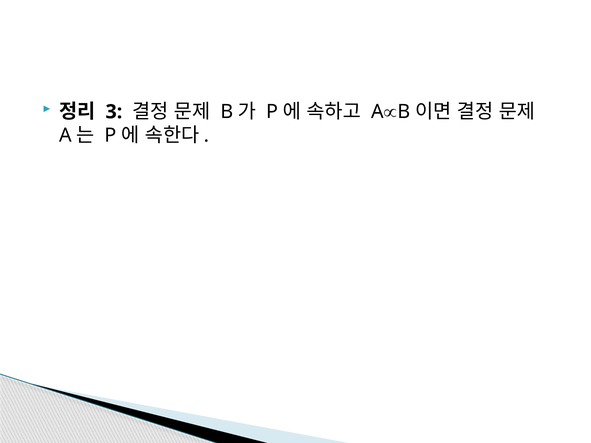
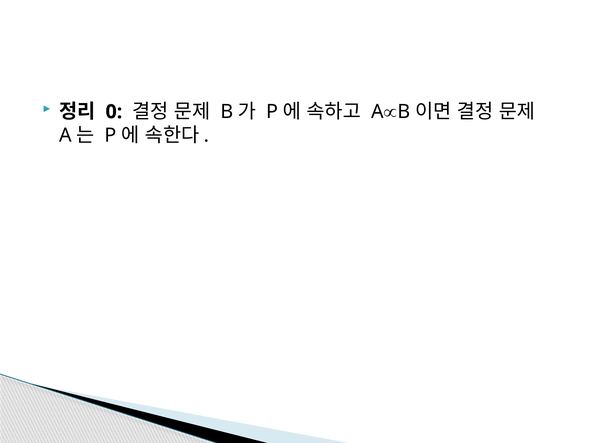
3: 3 -> 0 (114, 112)
